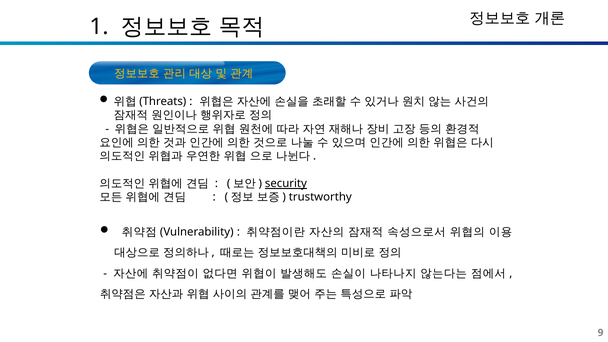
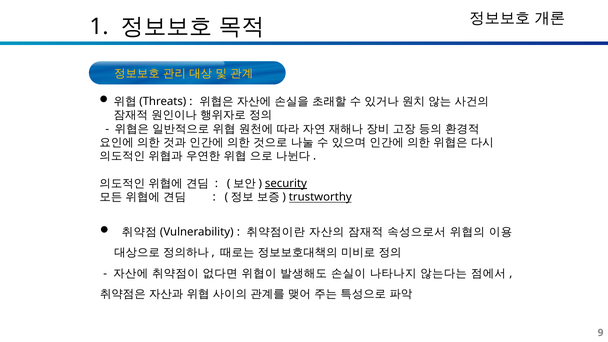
trustworthy underline: none -> present (320, 197)
